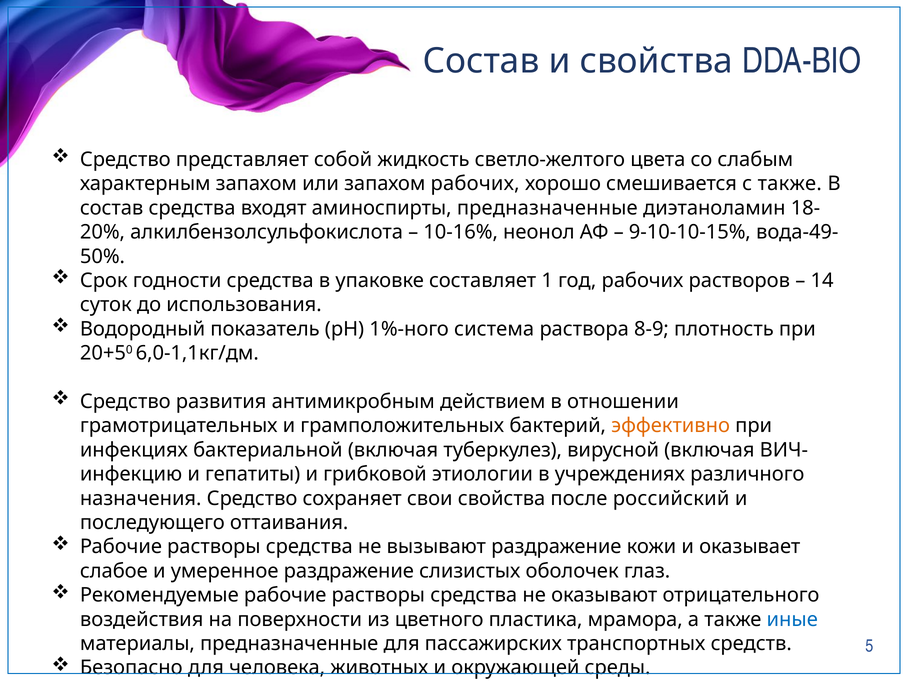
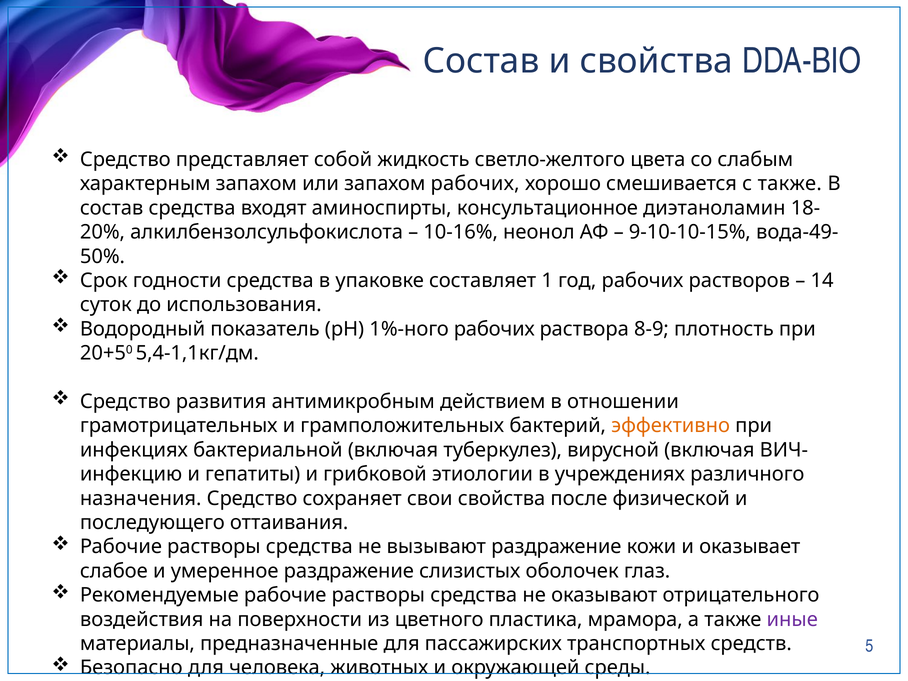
аминоспирты предназначенные: предназначенные -> консультационное (547, 208)
1%-ного система: система -> рабочих (494, 329)
6,0-1,1кг/дм: 6,0-1,1кг/дм -> 5,4-1,1кг/дм (197, 353)
российский: российский -> физической (671, 498)
иные colour: blue -> purple (792, 619)
